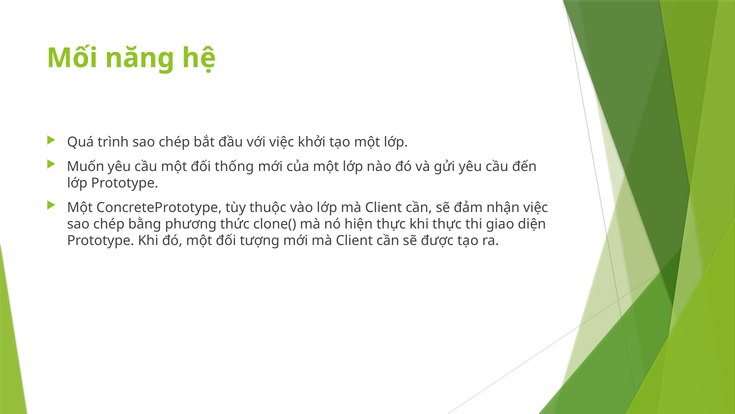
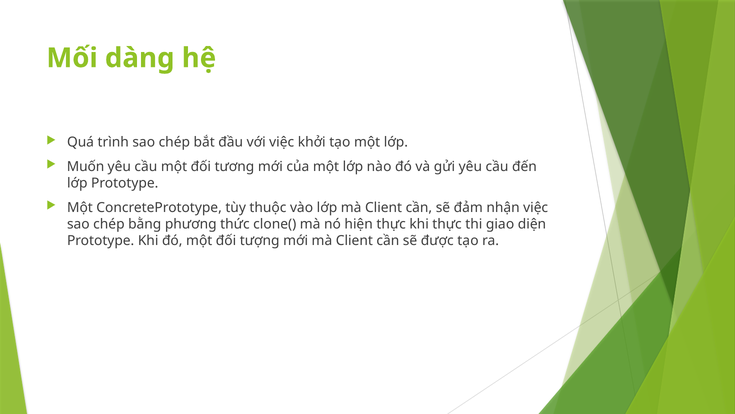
năng: năng -> dàng (140, 58)
thống: thống -> tương (234, 166)
